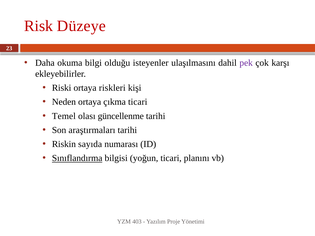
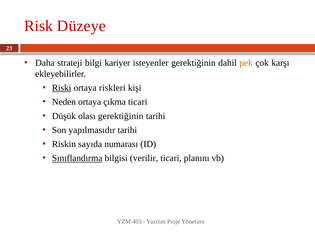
okuma: okuma -> strateji (70, 63)
olduğu: olduğu -> kariyer (117, 63)
isteyenler ulaşılmasını: ulaşılmasını -> gerektiğinin (193, 63)
pek colour: purple -> orange (246, 63)
Riski underline: none -> present (62, 88)
Temel: Temel -> Düşük (64, 116)
olası güncellenme: güncellenme -> gerektiğinin (121, 116)
araştırmaları: araştırmaları -> yapılmasıdır (92, 130)
yoğun: yoğun -> verilir (144, 158)
